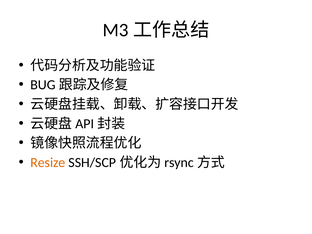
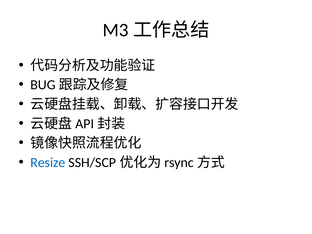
Resize colour: orange -> blue (48, 163)
